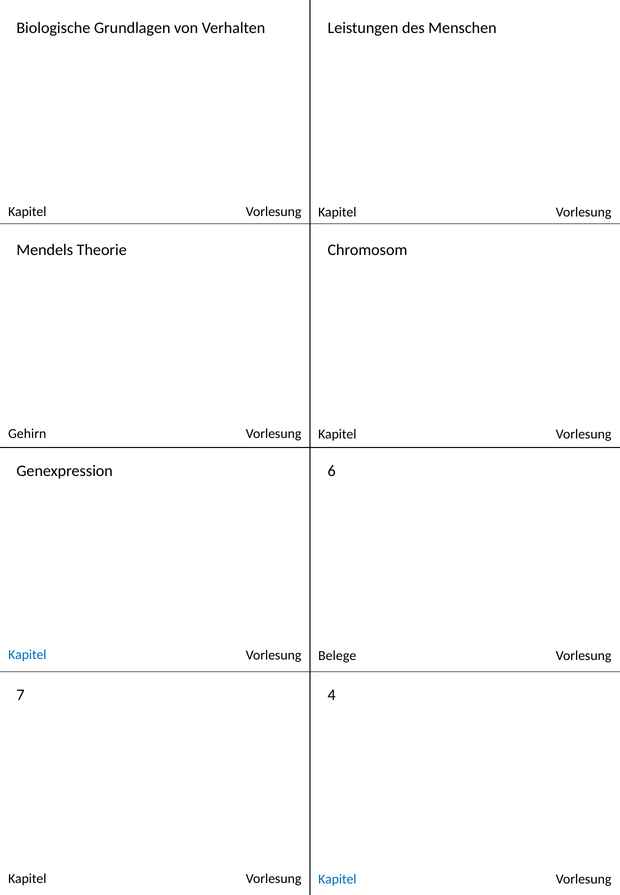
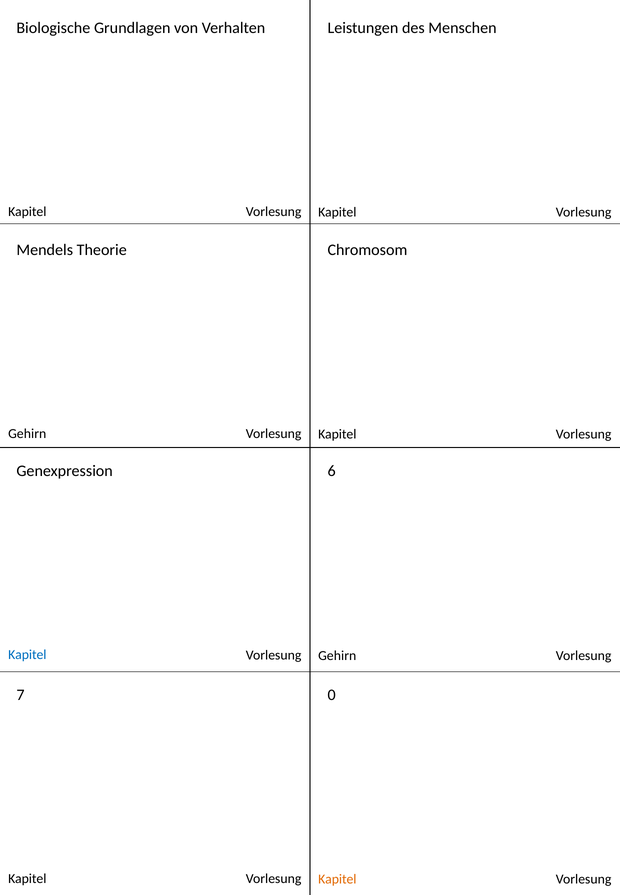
Vorlesung Belege: Belege -> Gehirn (337, 656)
4: 4 -> 0 (332, 695)
Kapitel colour: blue -> orange (337, 880)
